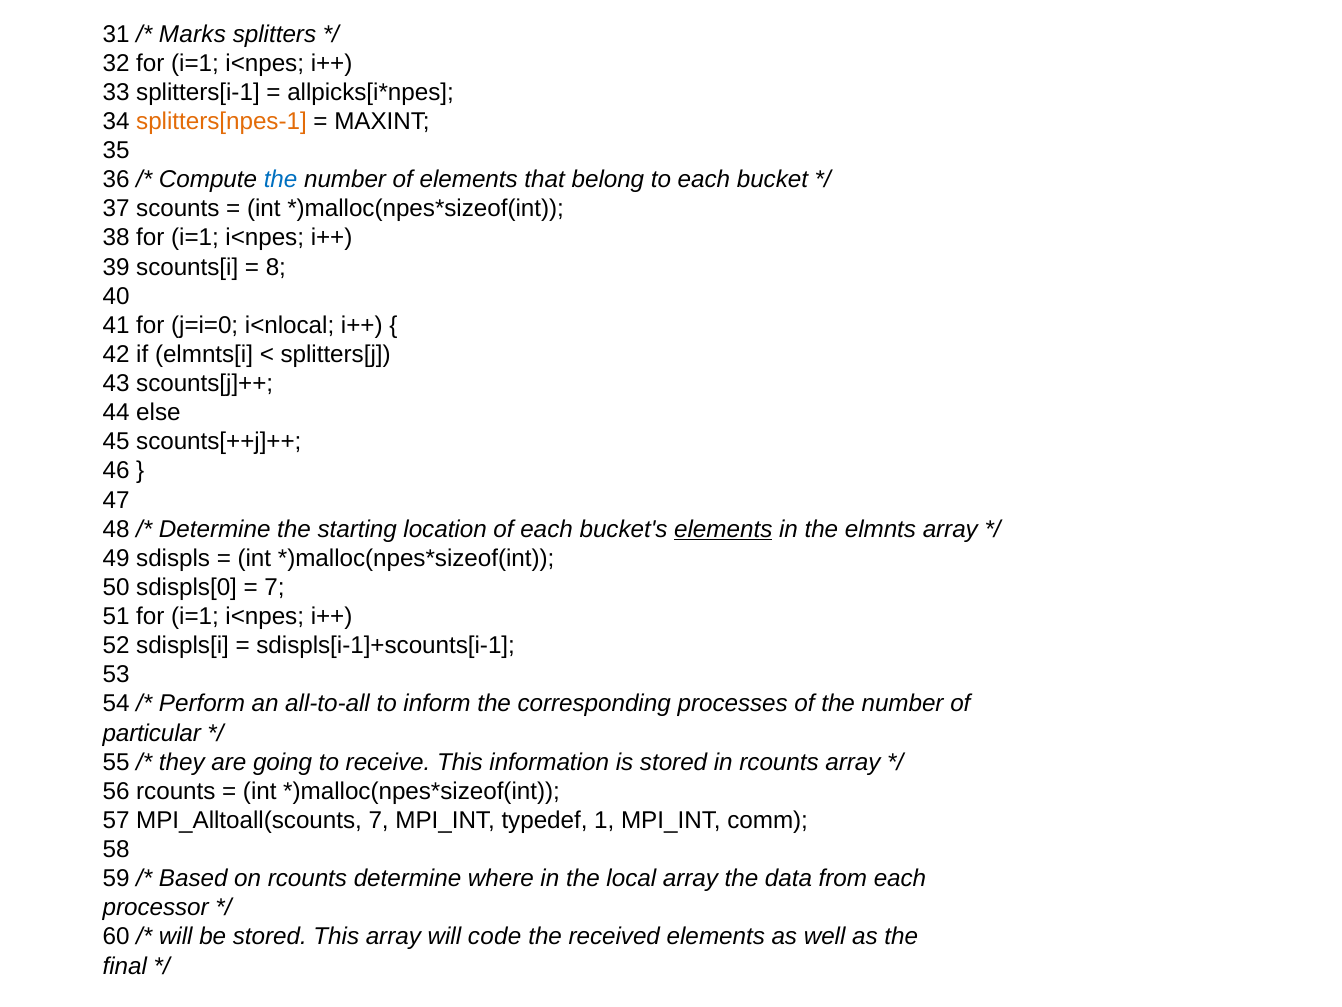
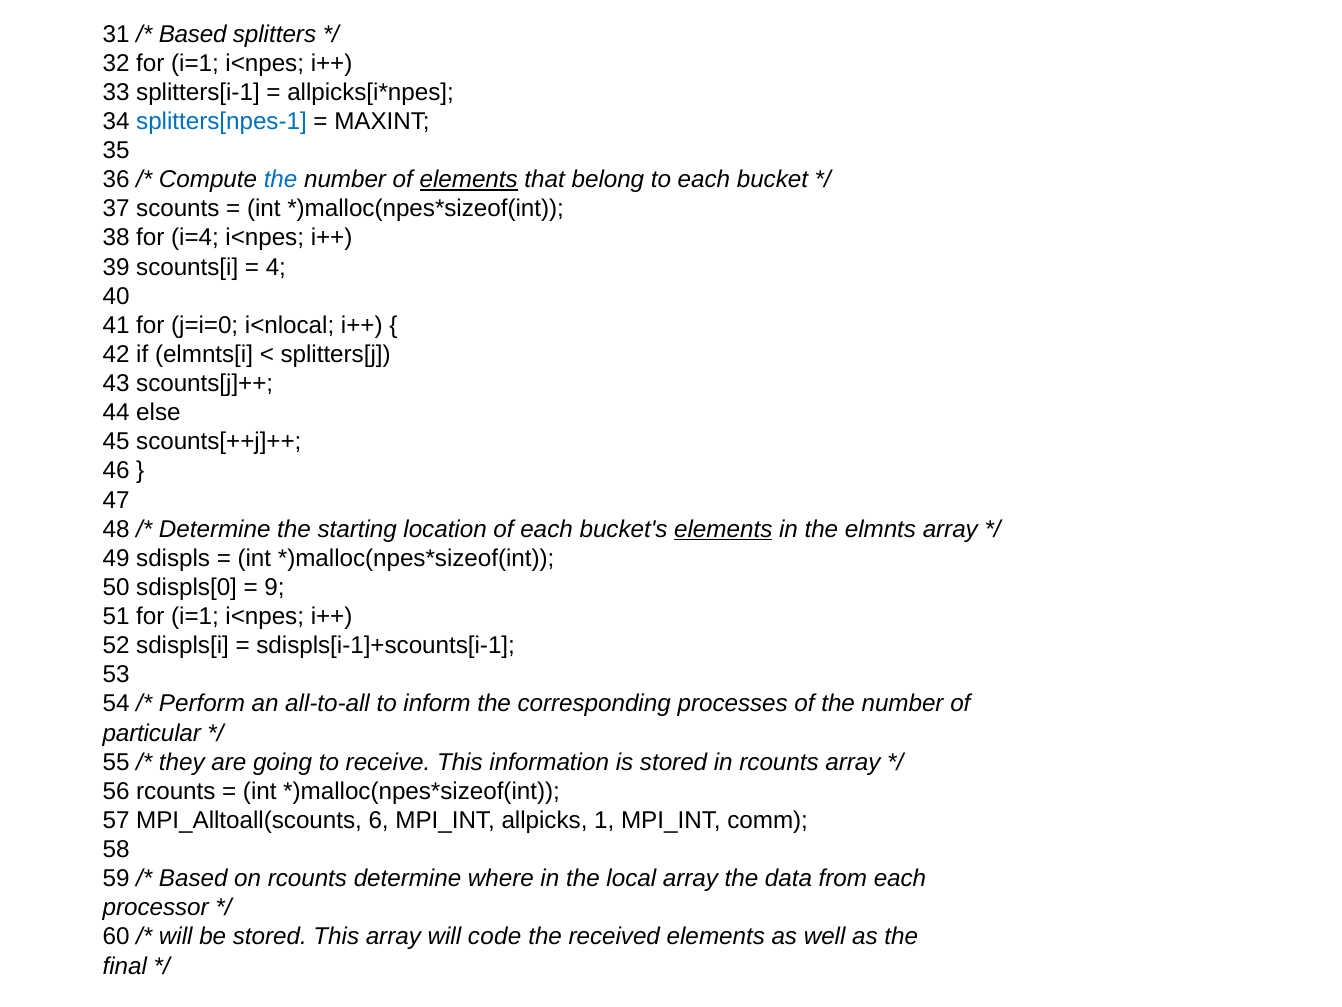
Marks: Marks -> Based (193, 34)
splitters[npes-1 colour: orange -> blue (221, 121)
elements underline: none -> present (469, 180)
38 for i=1: i=1 -> i=4 (195, 238)
8: 8 -> 4 (276, 267)
7: 7 -> 9 (275, 587)
MPI_Alltoall(scounts 7: 7 -> 6 (379, 820)
typedef: typedef -> allpicks (545, 820)
